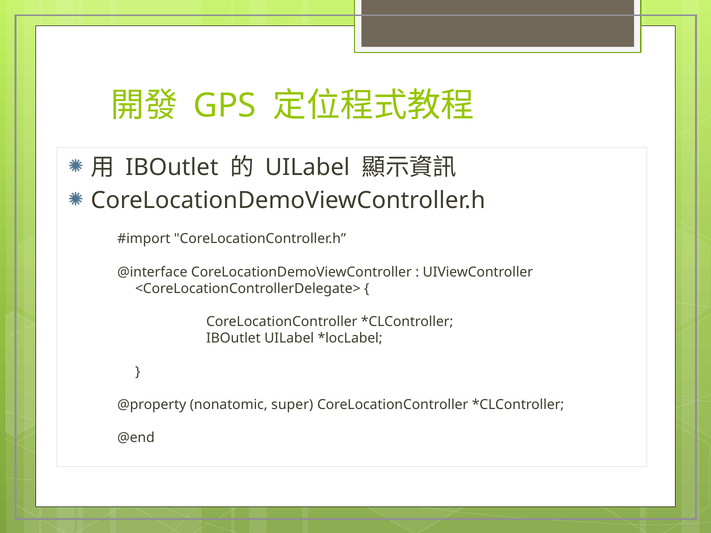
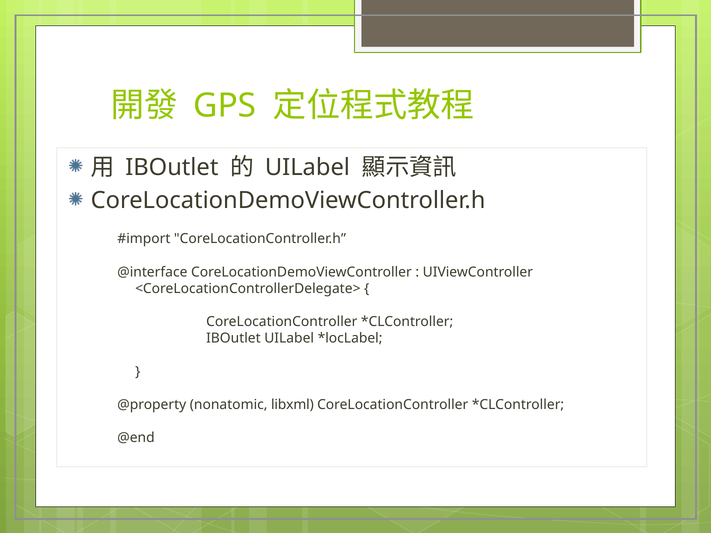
super: super -> libxml (292, 405)
